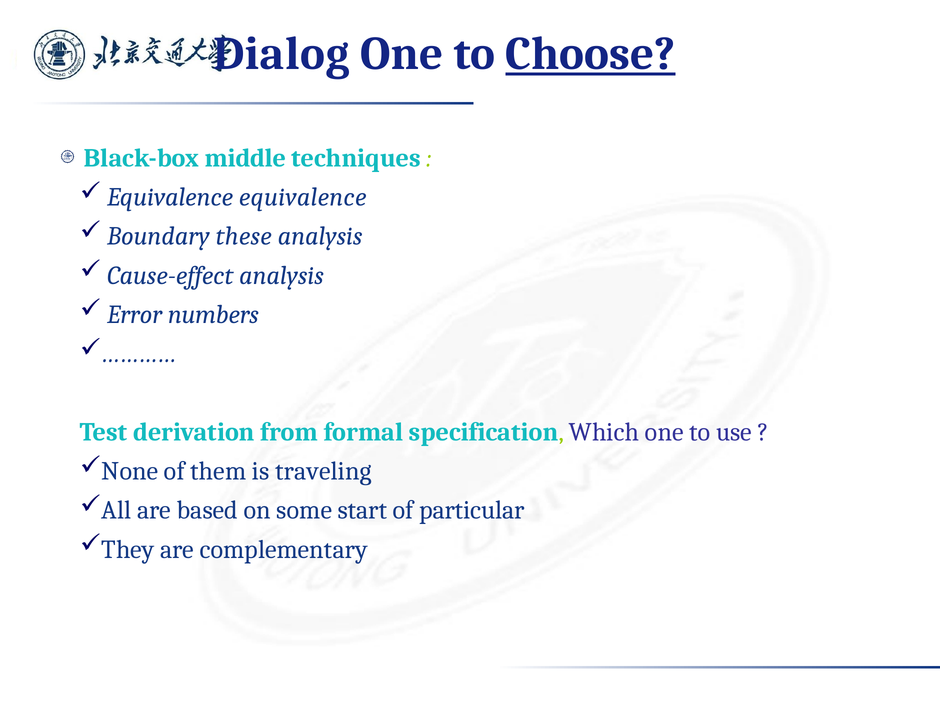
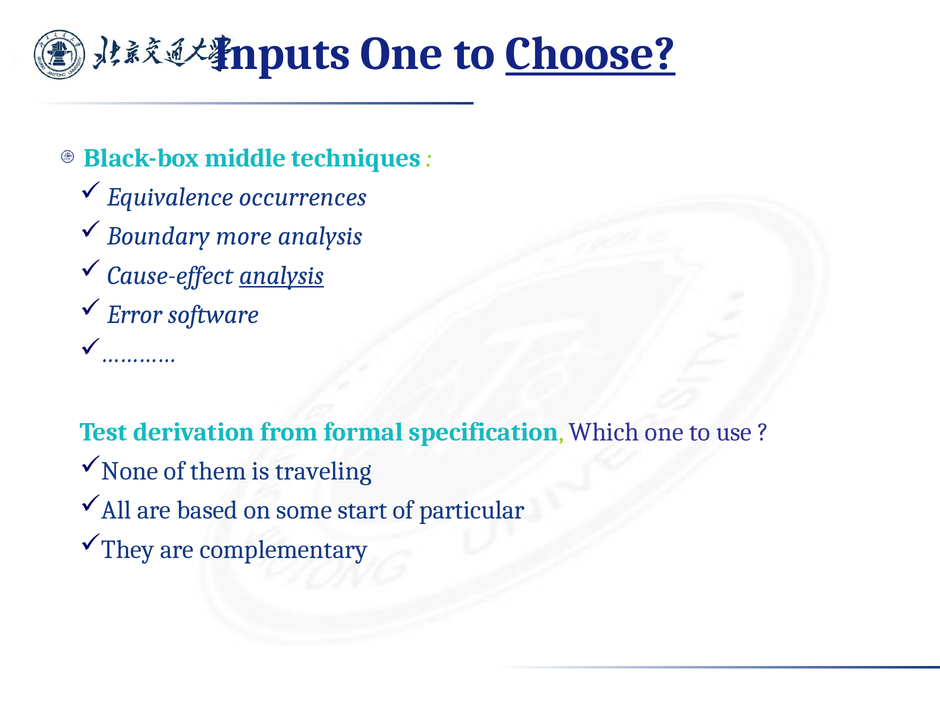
Dialog: Dialog -> Inputs (282, 54)
Equivalence equivalence: equivalence -> occurrences (303, 197)
these: these -> more (244, 236)
analysis underline: none -> present (282, 275)
numbers: numbers -> software (213, 315)
